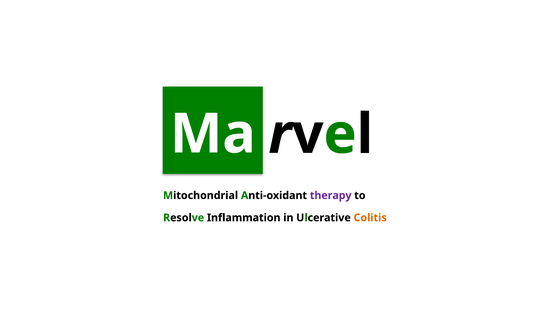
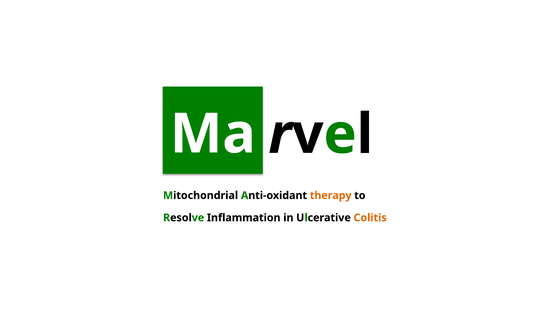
therapy colour: purple -> orange (331, 195)
